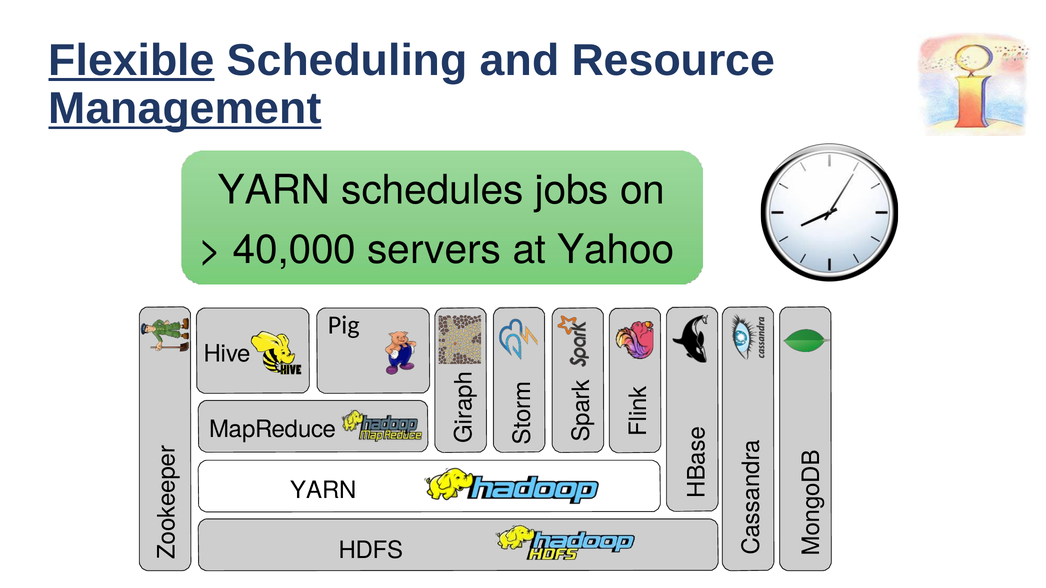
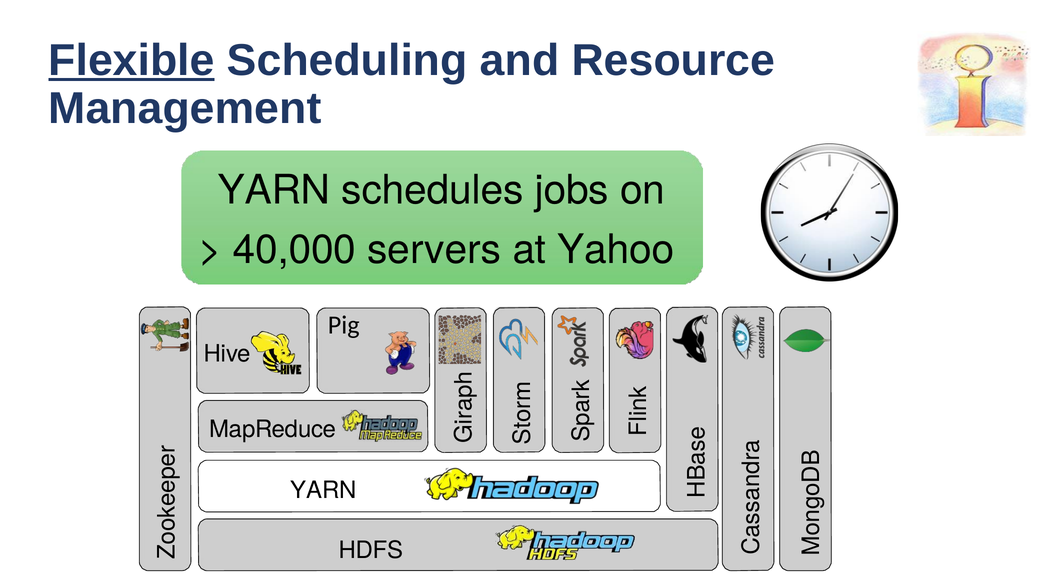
Management underline: present -> none (185, 109)
